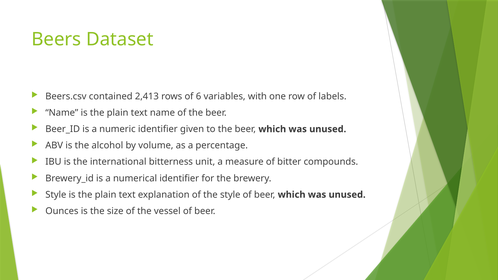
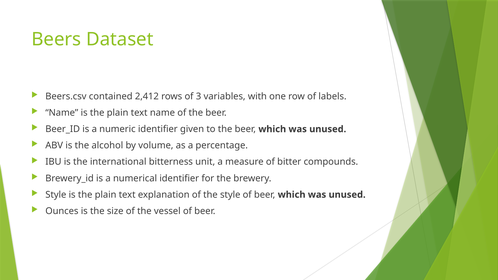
2,413: 2,413 -> 2,412 (147, 96)
6: 6 -> 3 (199, 96)
